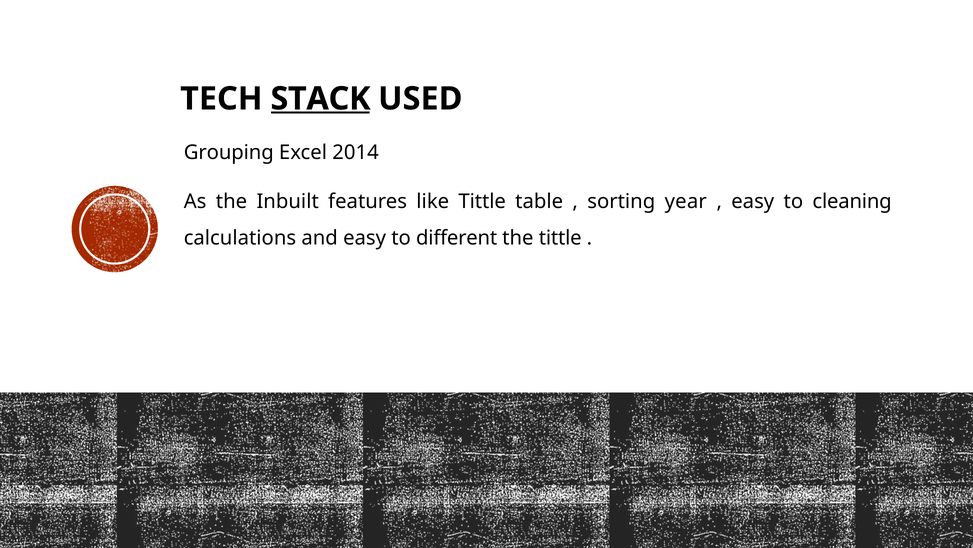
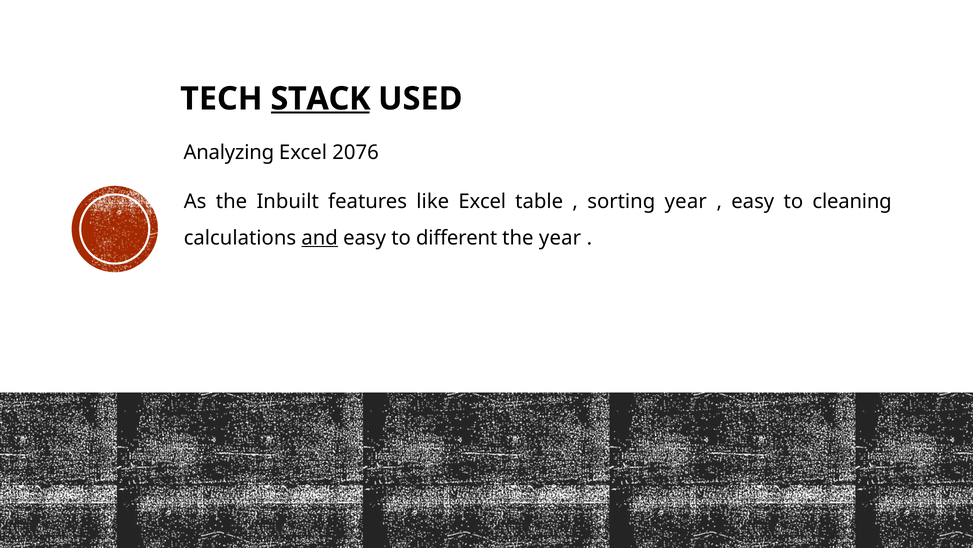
Grouping: Grouping -> Analyzing (229, 152)
2014: 2014 -> 2076 (356, 152)
like Tittle: Tittle -> Excel (482, 201)
and underline: none -> present (320, 238)
the tittle: tittle -> year (560, 238)
